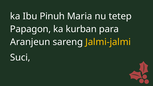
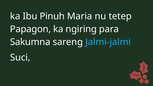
kurban: kurban -> ngiring (81, 29)
Aranjeun: Aranjeun -> Sakumna (30, 42)
Jalmi-jalmi colour: yellow -> light blue (108, 42)
